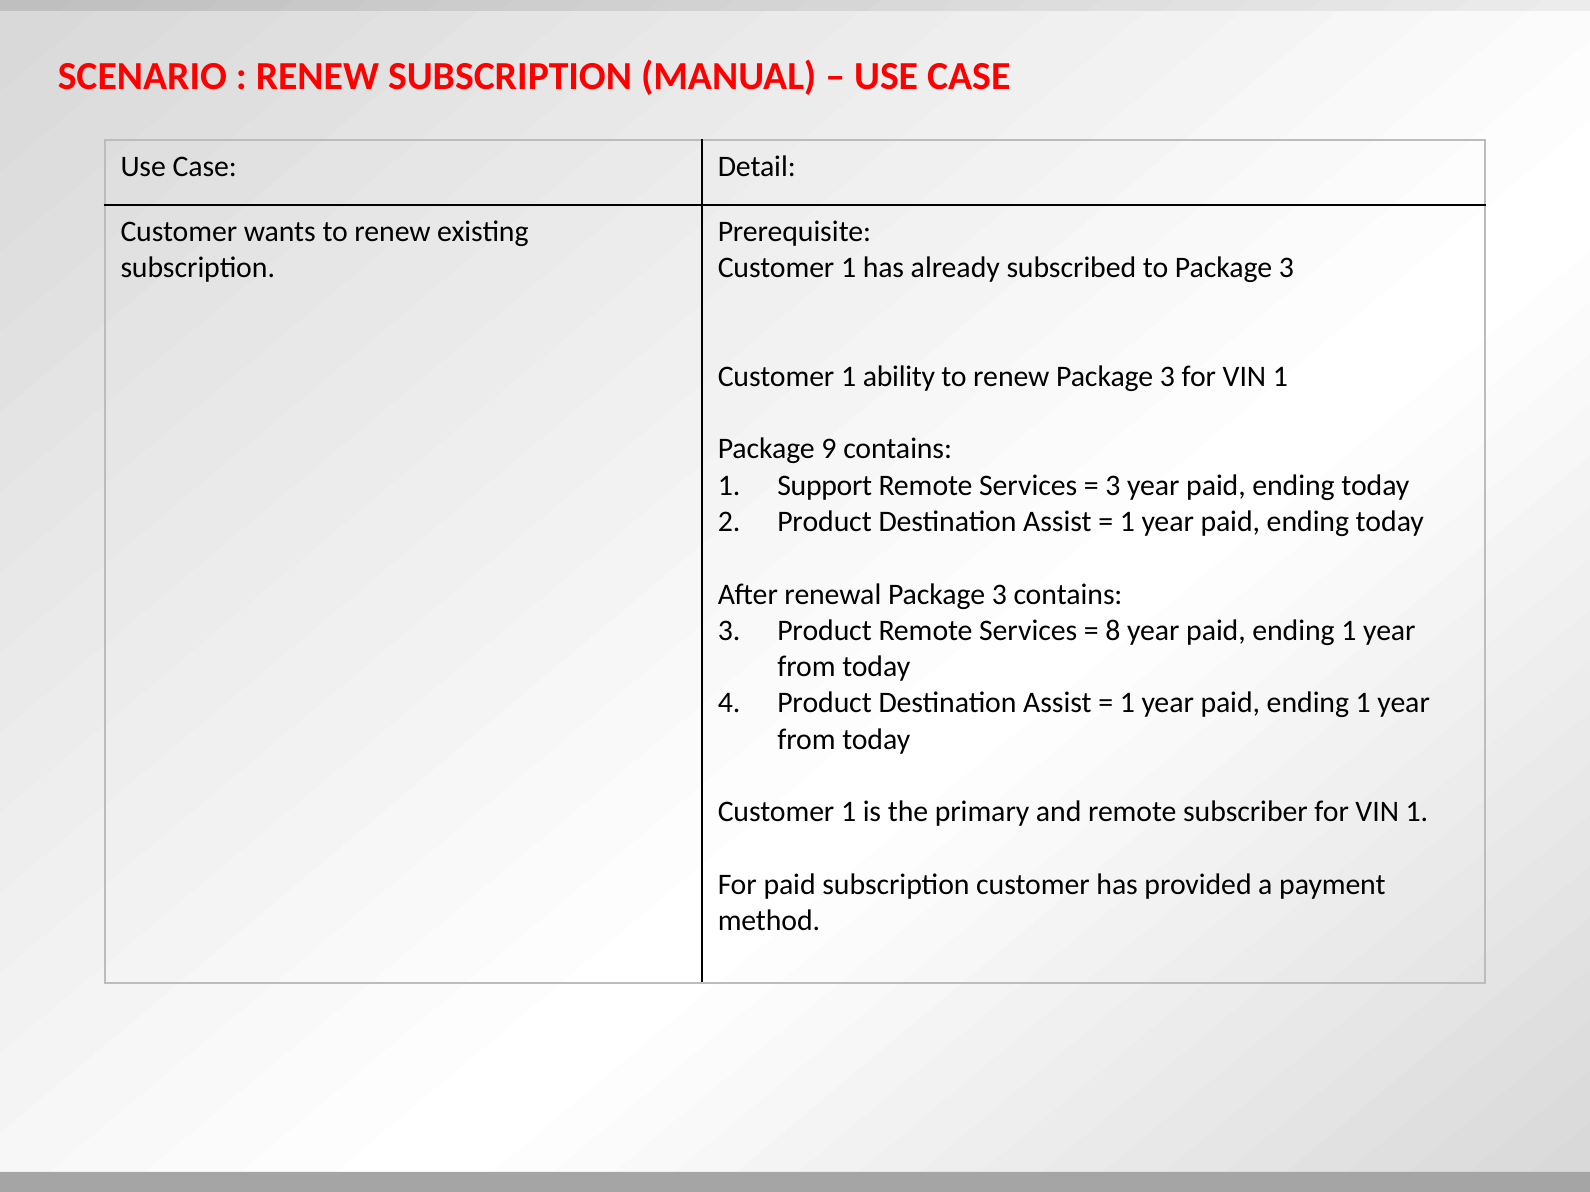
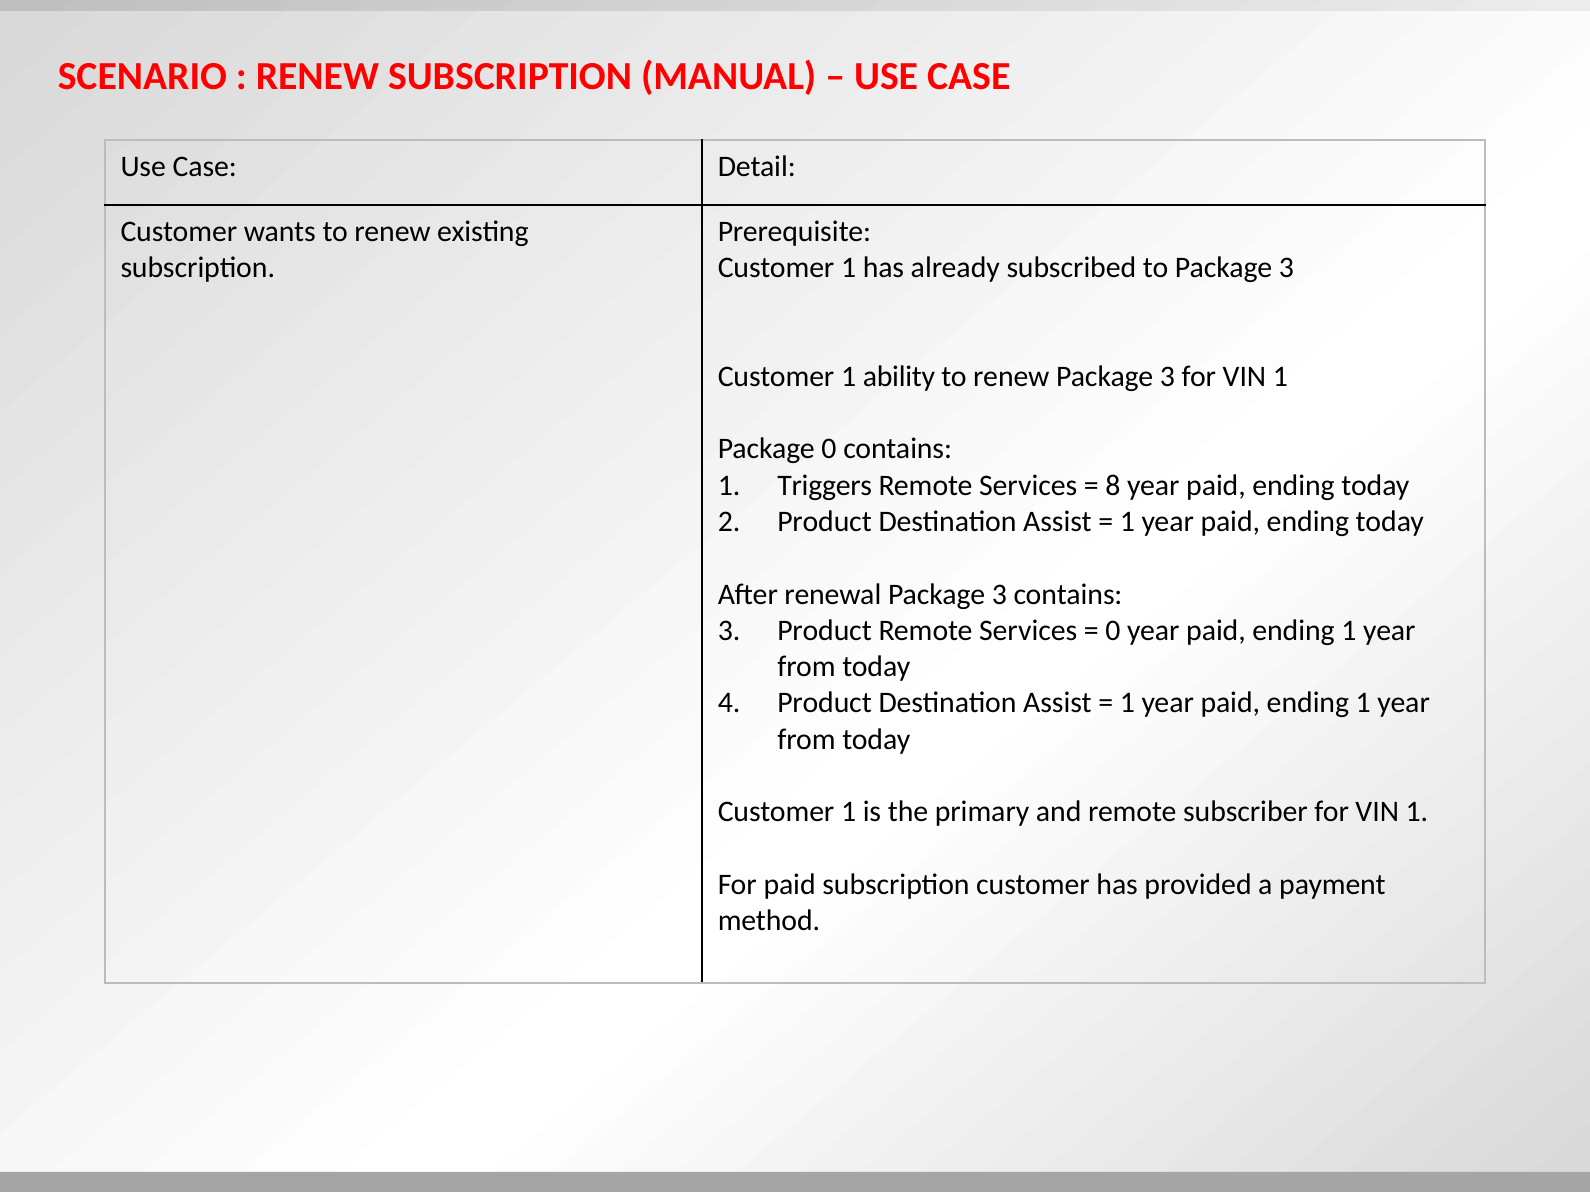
Package 9: 9 -> 0 (829, 449)
Support: Support -> Triggers (825, 486)
3: 3 -> 8 (1113, 486)
8: 8 -> 0 (1113, 631)
